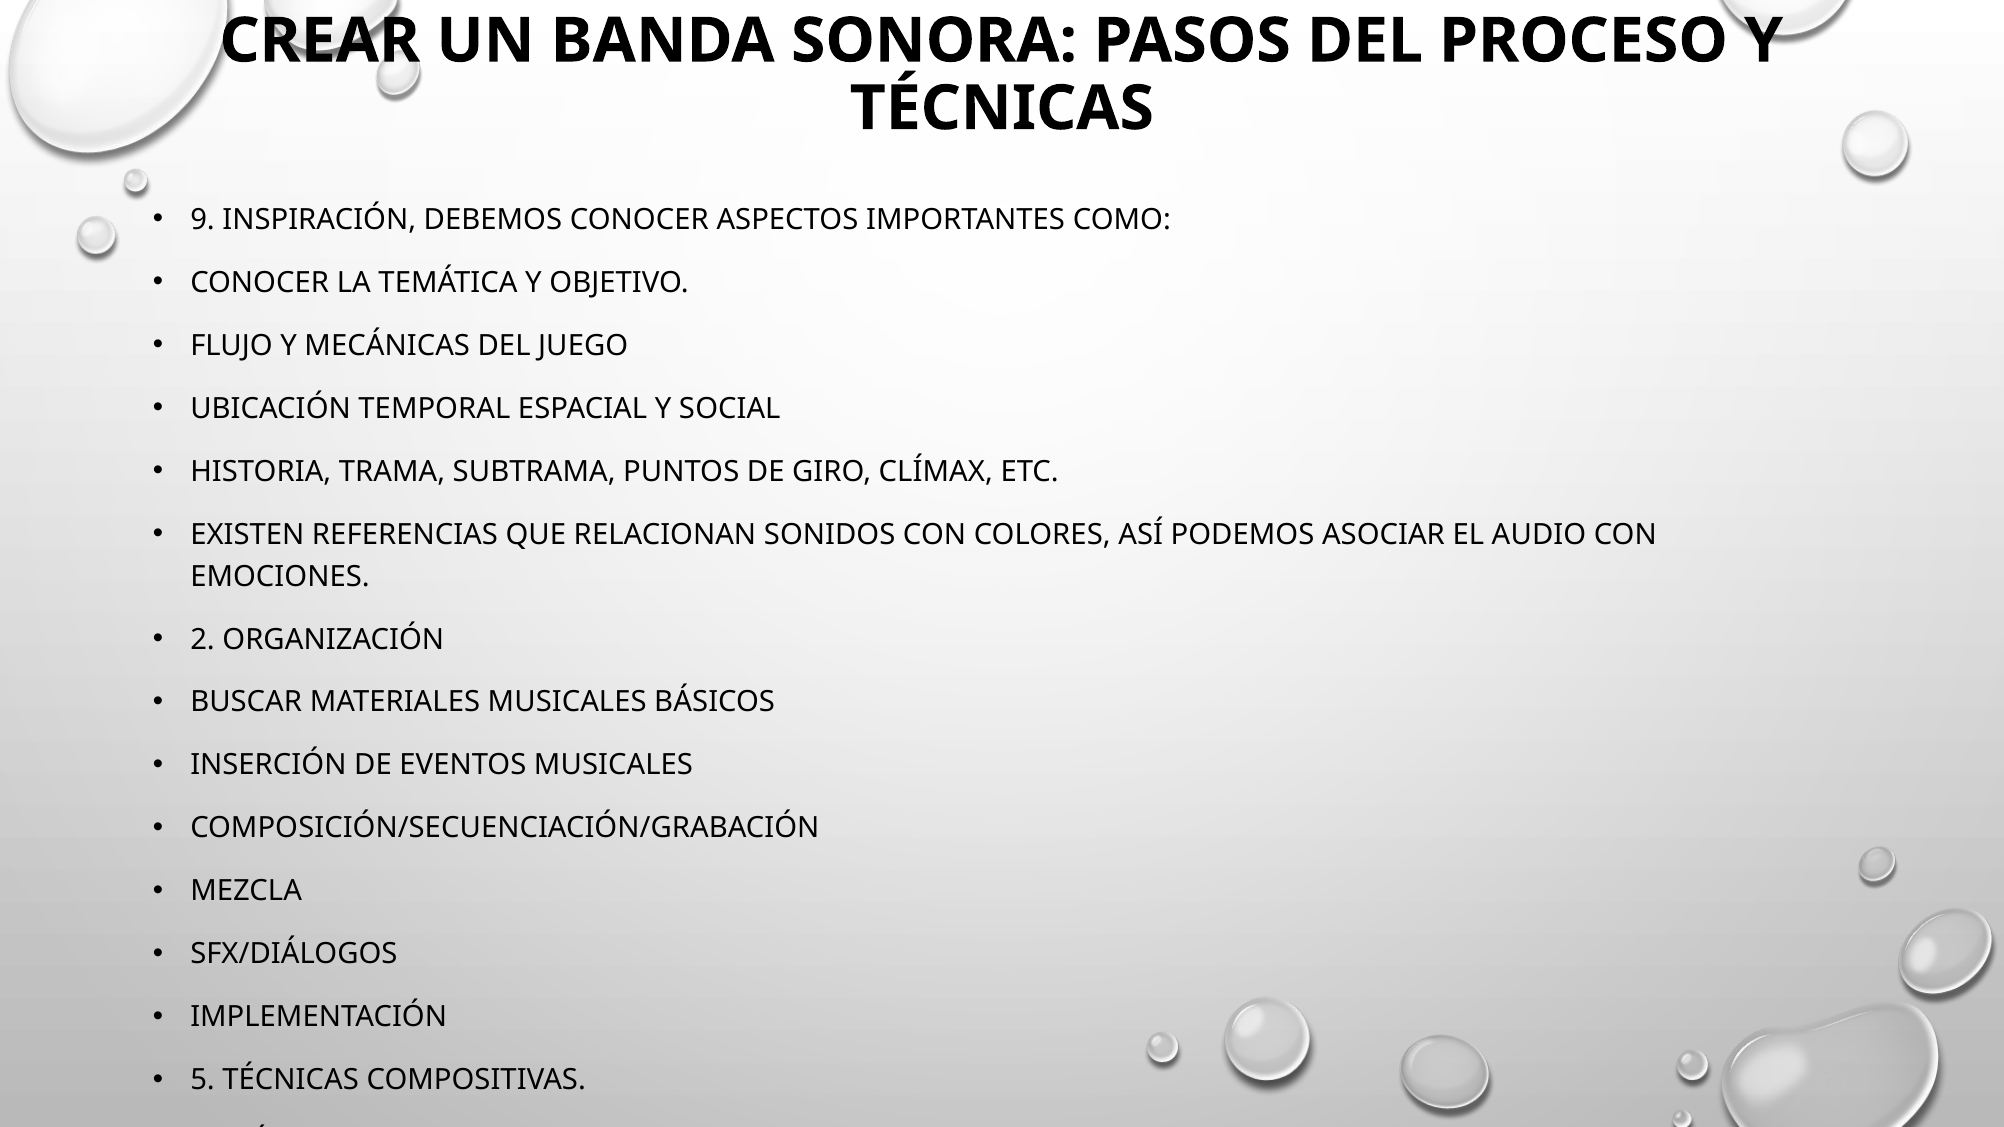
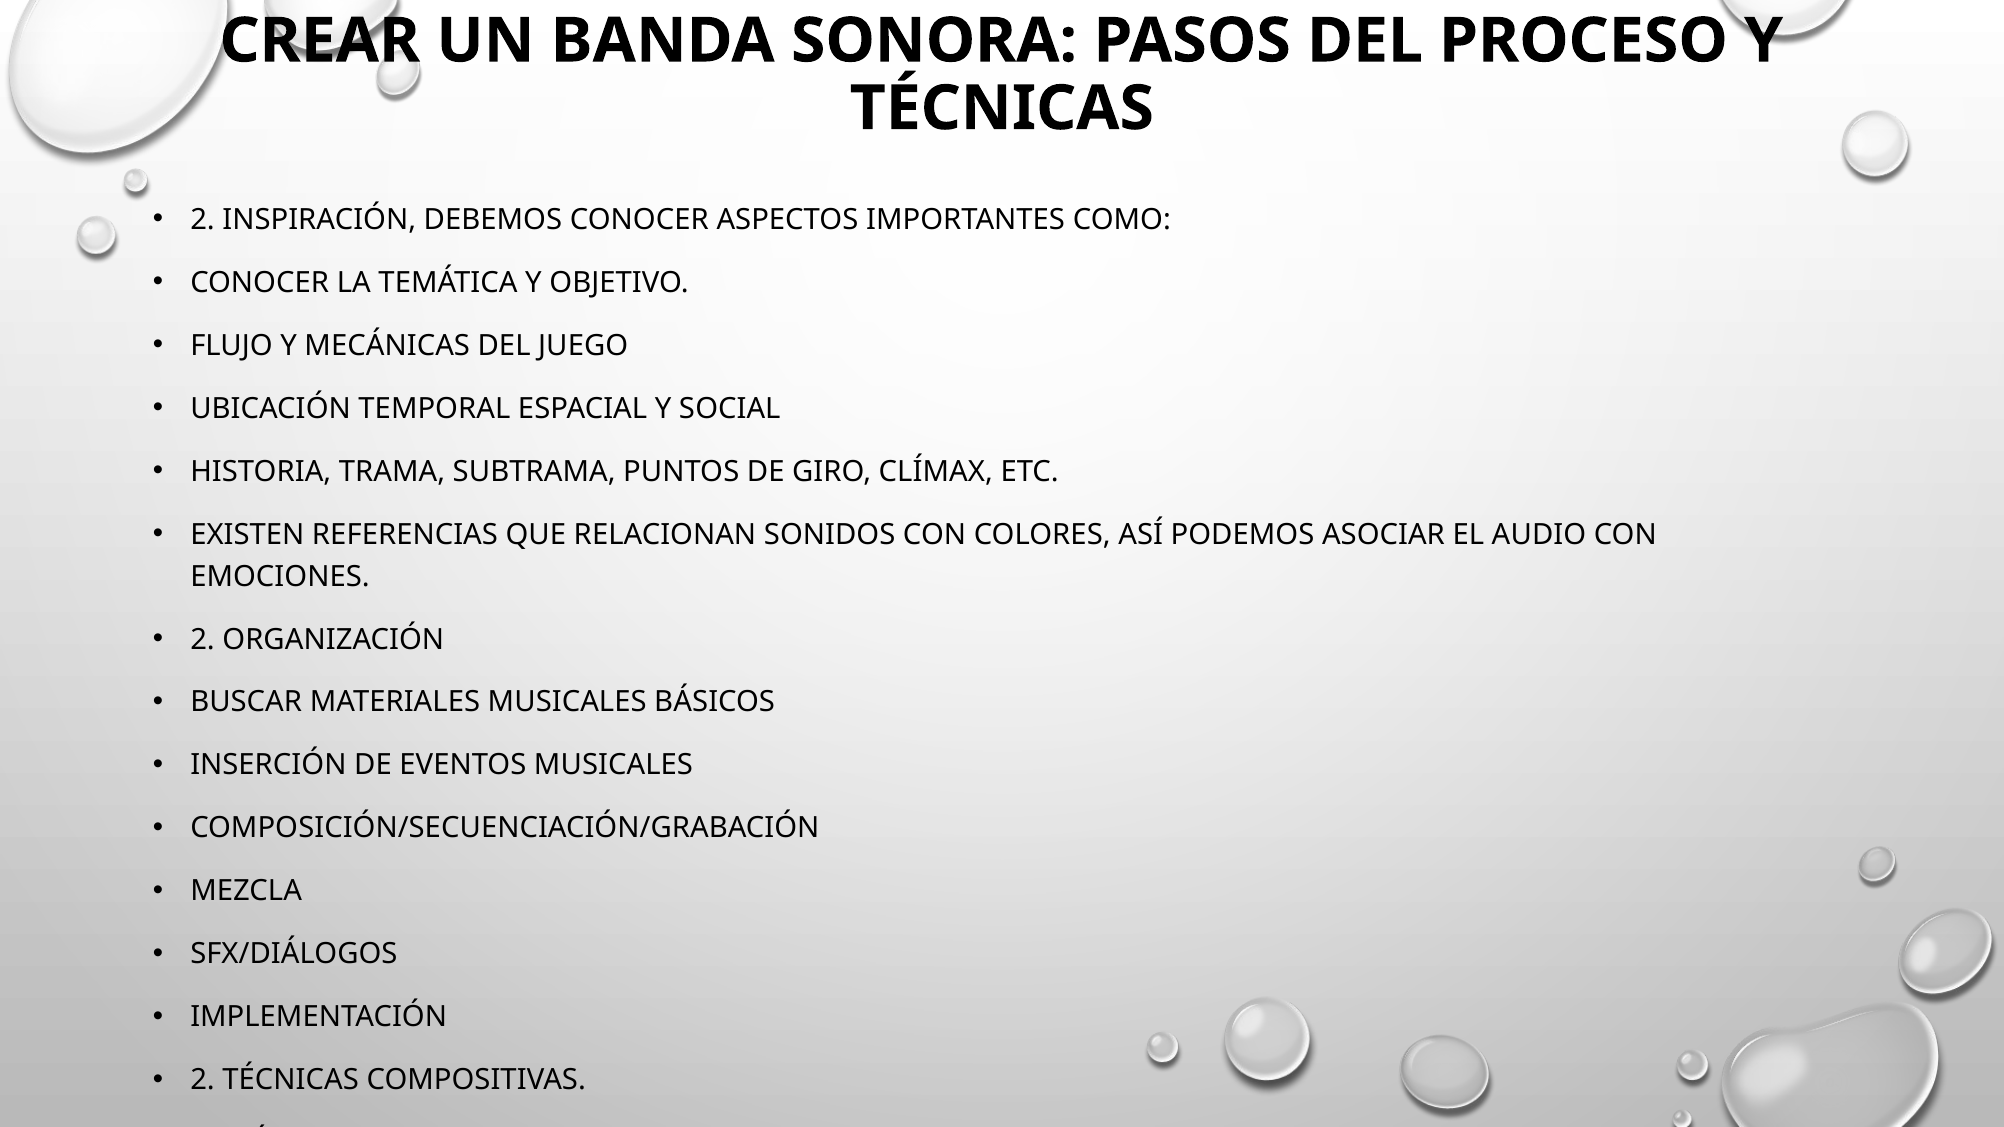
9: 9 -> 2 (203, 220)
5: 5 -> 2 (203, 1080)
